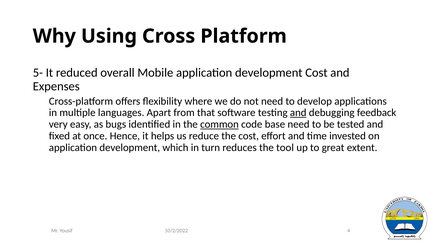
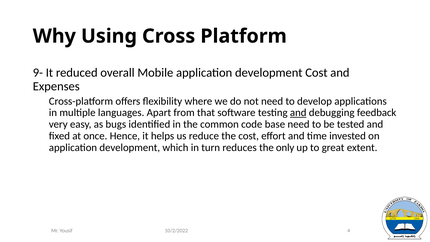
5-: 5- -> 9- (38, 73)
common underline: present -> none (219, 124)
tool: tool -> only (285, 147)
